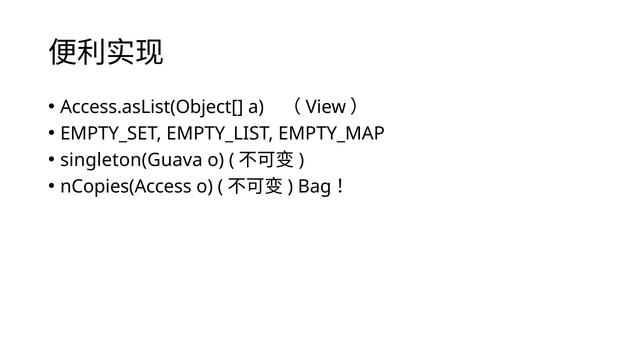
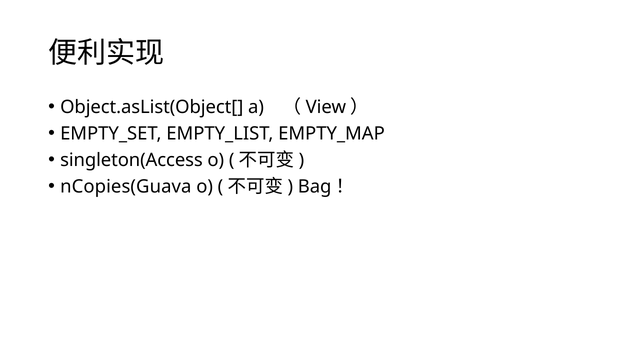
Access.asList(Object[: Access.asList(Object[ -> Object.asList(Object[ (152, 107)
singleton(Guava: singleton(Guava -> singleton(Access (131, 160)
nCopies(Access: nCopies(Access -> nCopies(Guava (126, 187)
